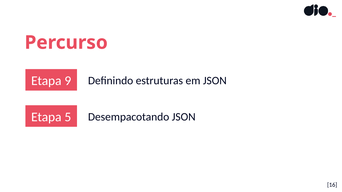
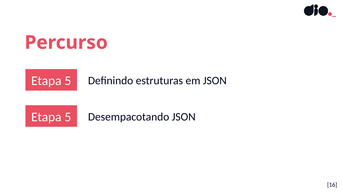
9: 9 -> 5 (68, 81)
